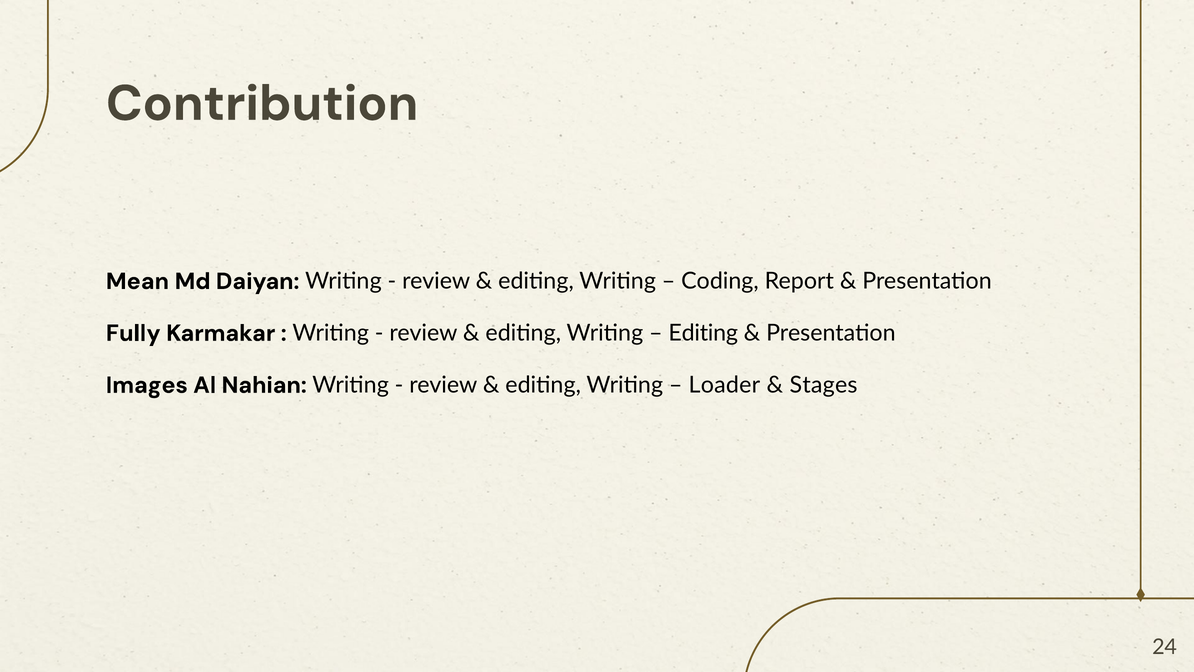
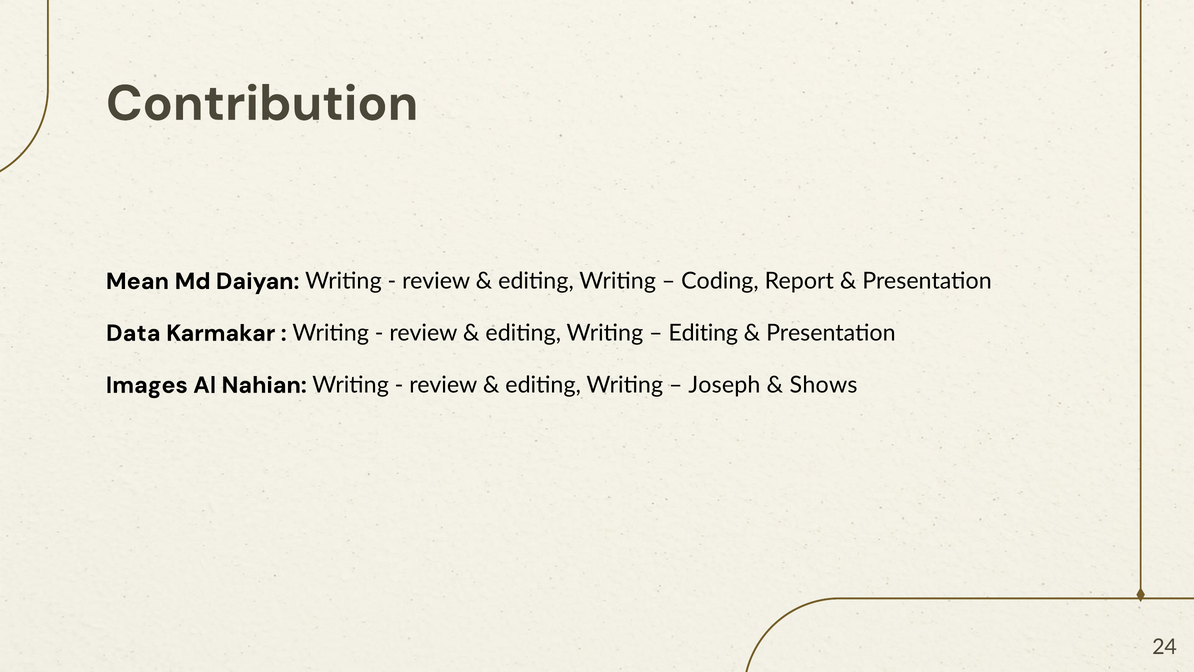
Fully: Fully -> Data (133, 333)
Loader: Loader -> Joseph (724, 385)
Stages: Stages -> Shows (824, 385)
